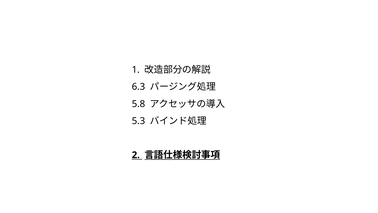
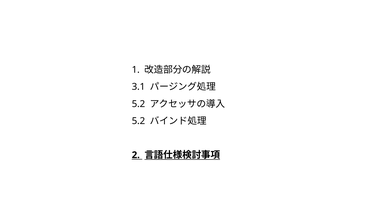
6.3: 6.3 -> 3.1 (138, 87)
5.8: 5.8 -> 5.2 (138, 104)
5.3: 5.3 -> 5.2 (138, 121)
